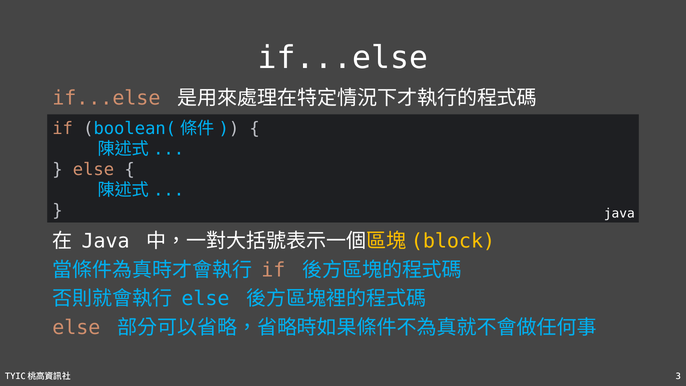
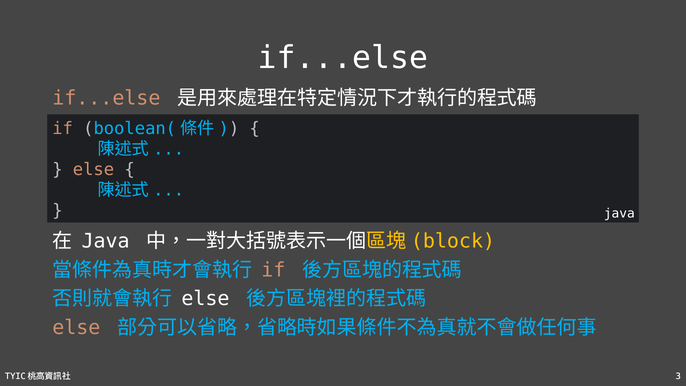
else colour: light blue -> white (205, 299)
